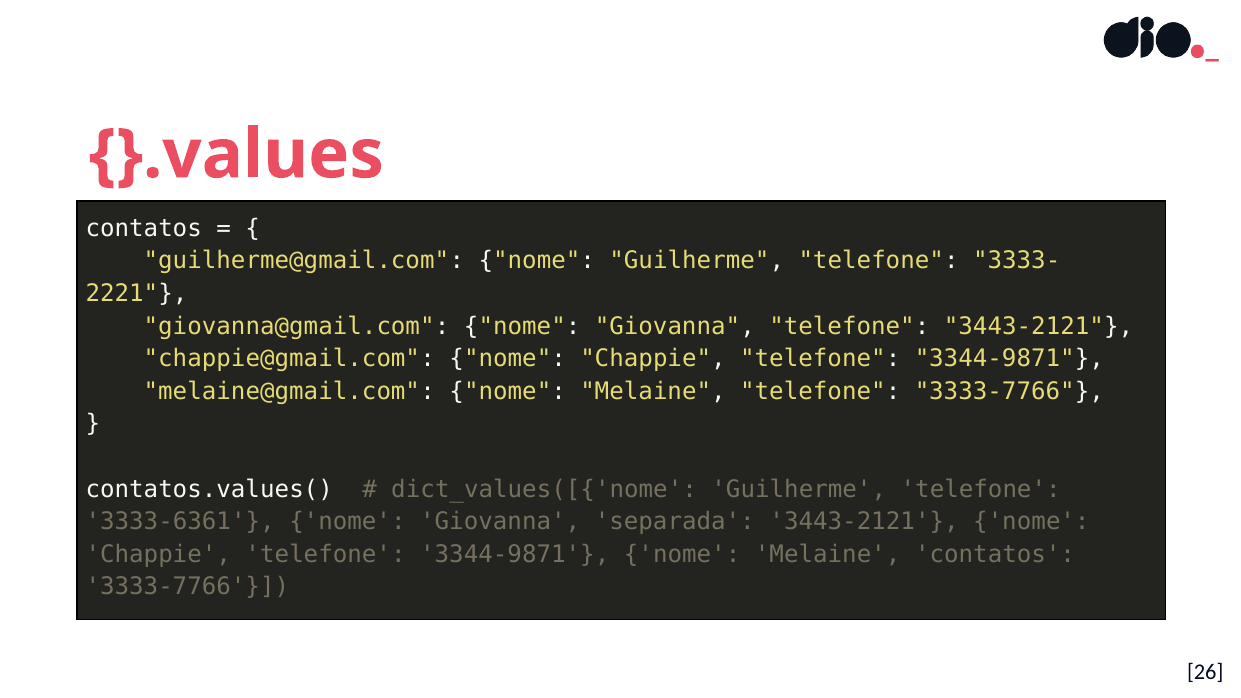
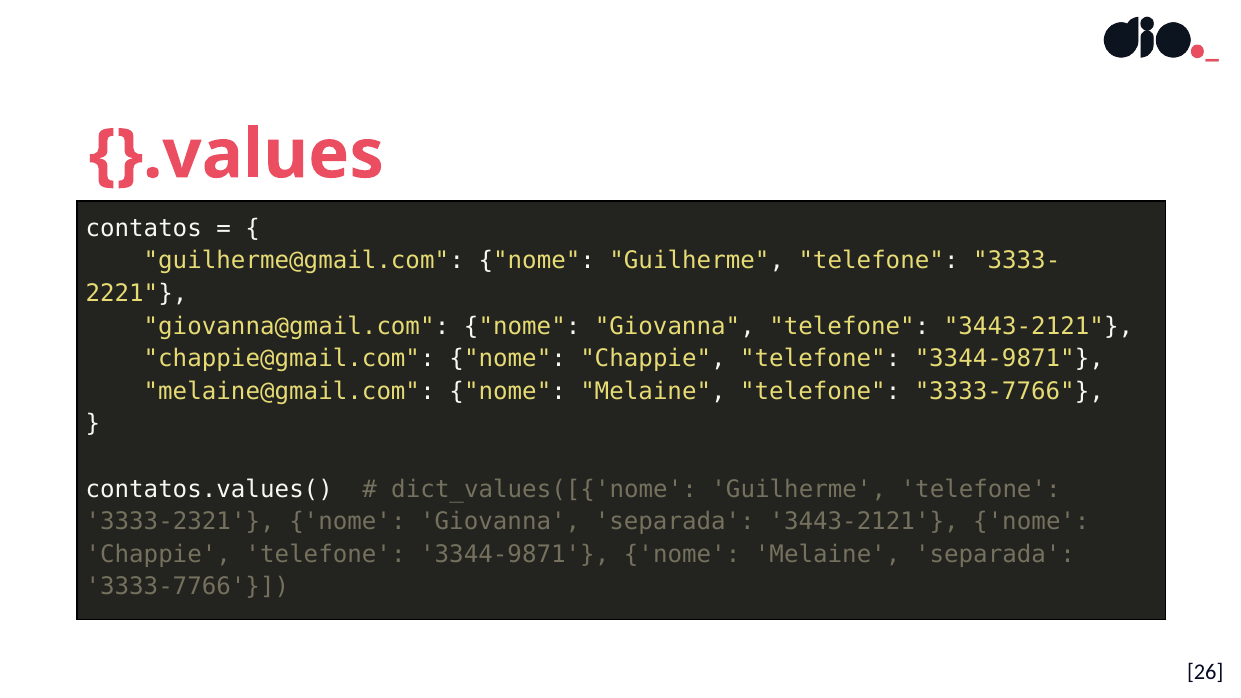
3333-6361: 3333-6361 -> 3333-2321 (180, 522)
Melaine contatos: contatos -> separada (995, 554)
